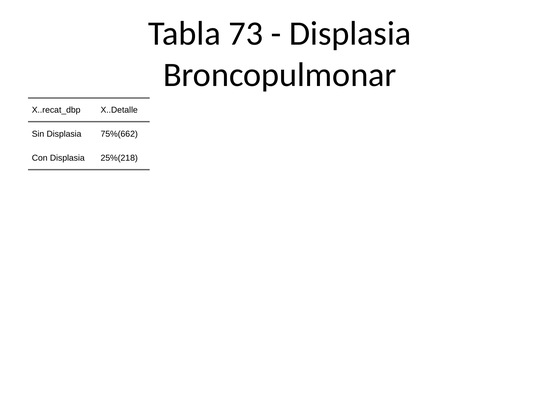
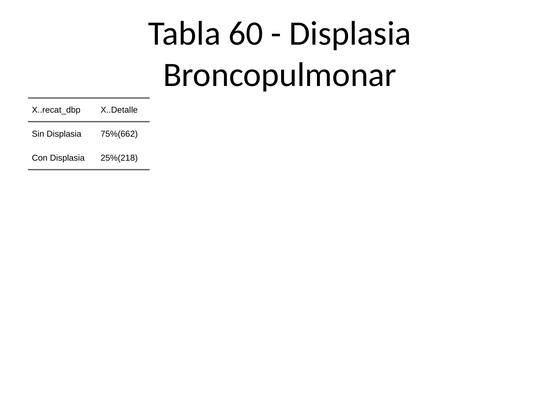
73: 73 -> 60 (246, 34)
